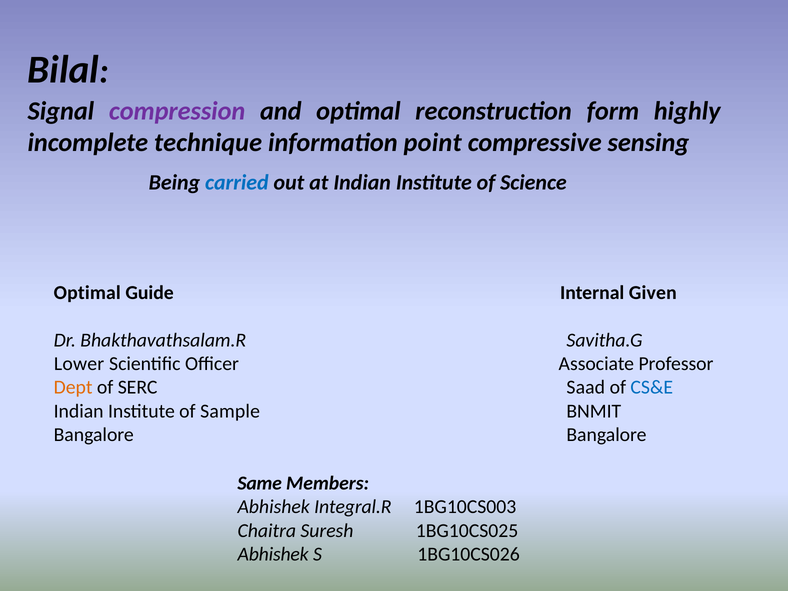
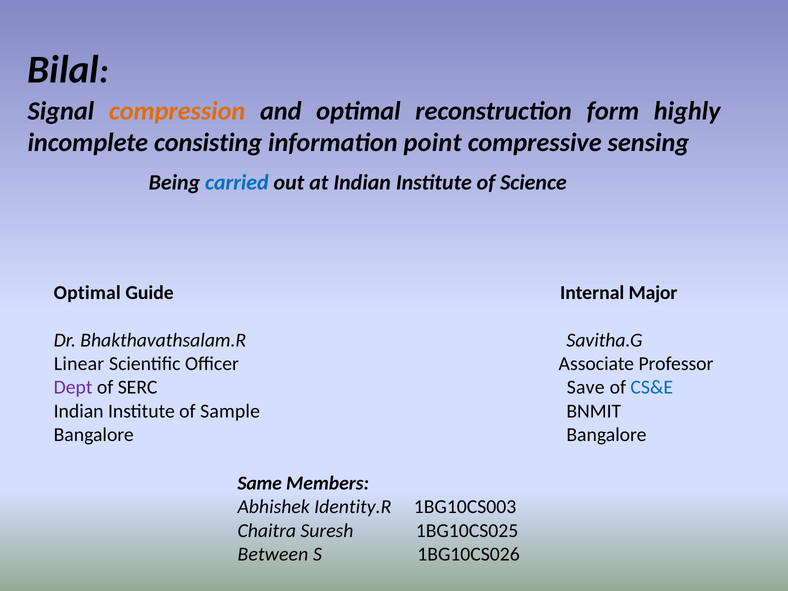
compression colour: purple -> orange (177, 111)
technique: technique -> consisting (208, 142)
Given: Given -> Major (653, 293)
Lower: Lower -> Linear (79, 364)
Dept colour: orange -> purple (73, 387)
Saad: Saad -> Save (586, 387)
Integral.R: Integral.R -> Identity.R (353, 507)
Abhishek: Abhishek -> Between (273, 554)
